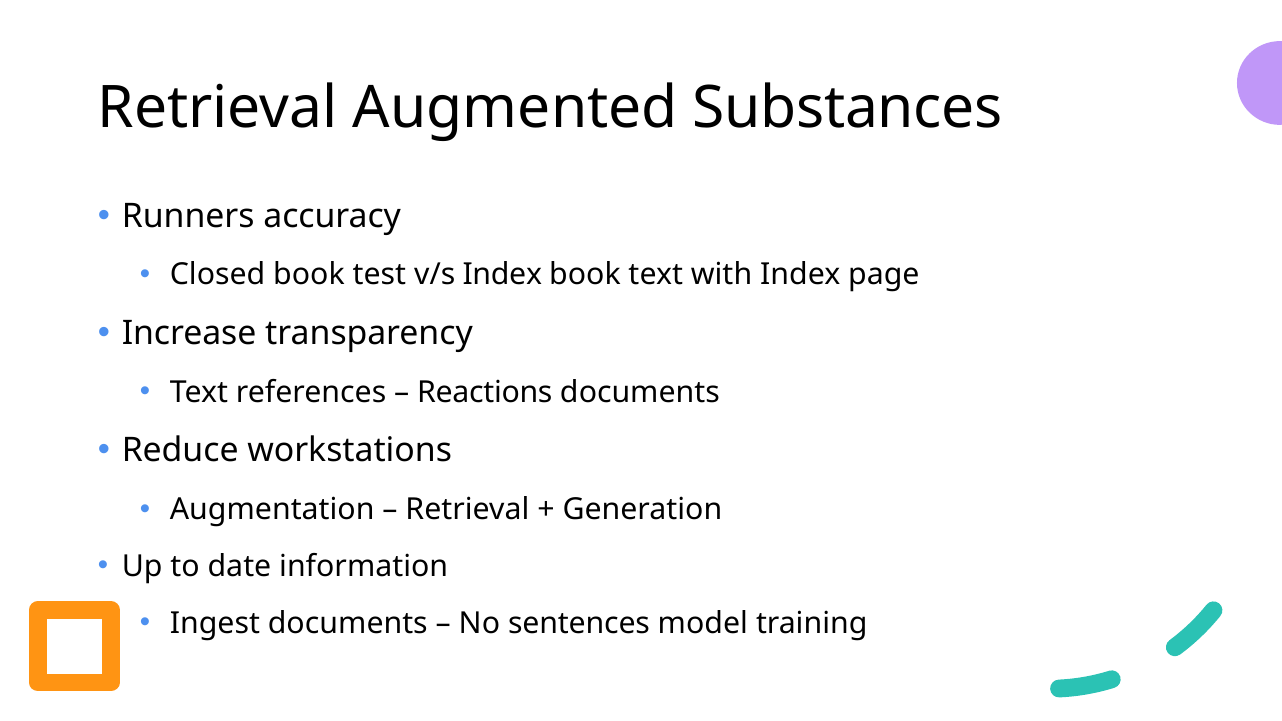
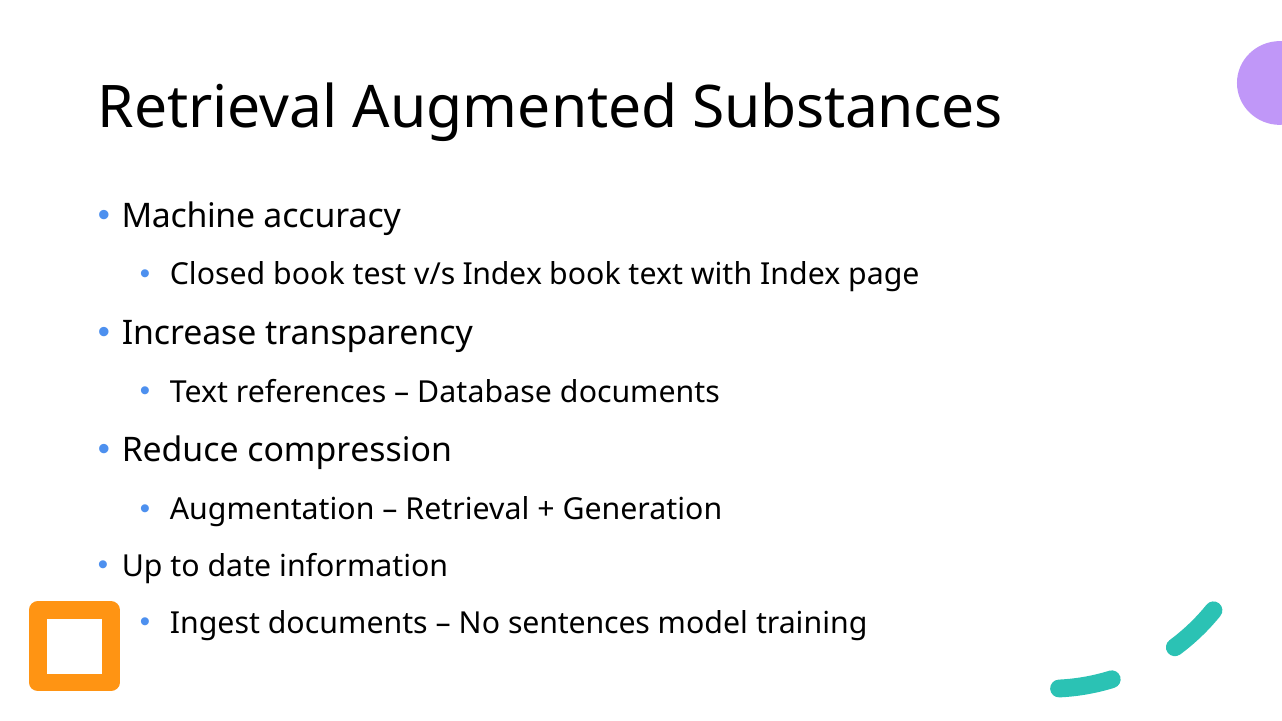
Runners: Runners -> Machine (188, 216)
Reactions: Reactions -> Database (485, 392)
workstations: workstations -> compression (350, 451)
